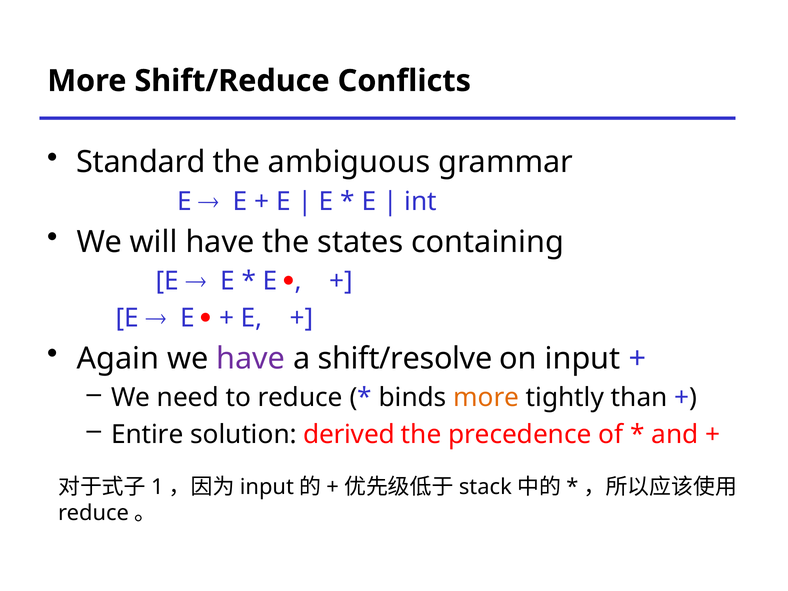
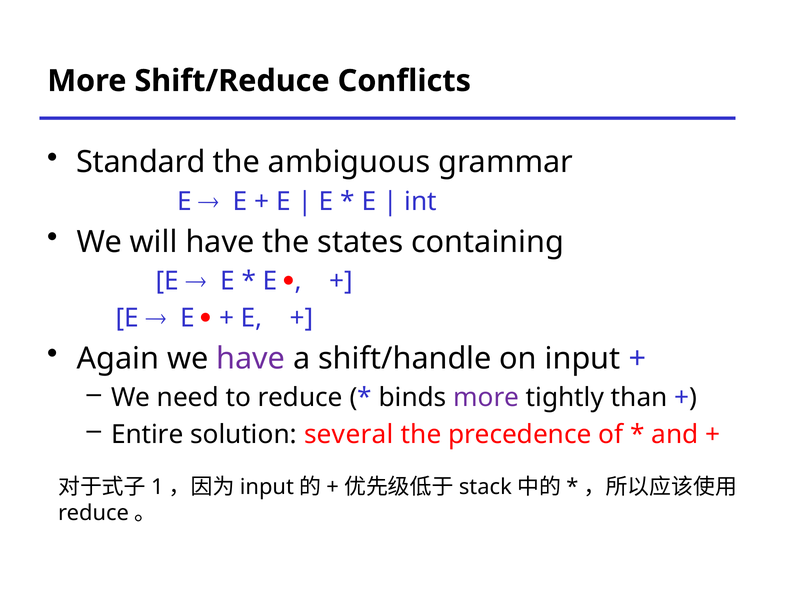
shift/resolve: shift/resolve -> shift/handle (405, 359)
more colour: orange -> purple (486, 398)
derived: derived -> several (349, 434)
